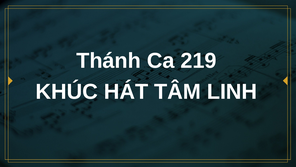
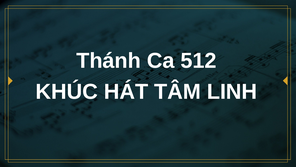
219: 219 -> 512 (198, 61)
